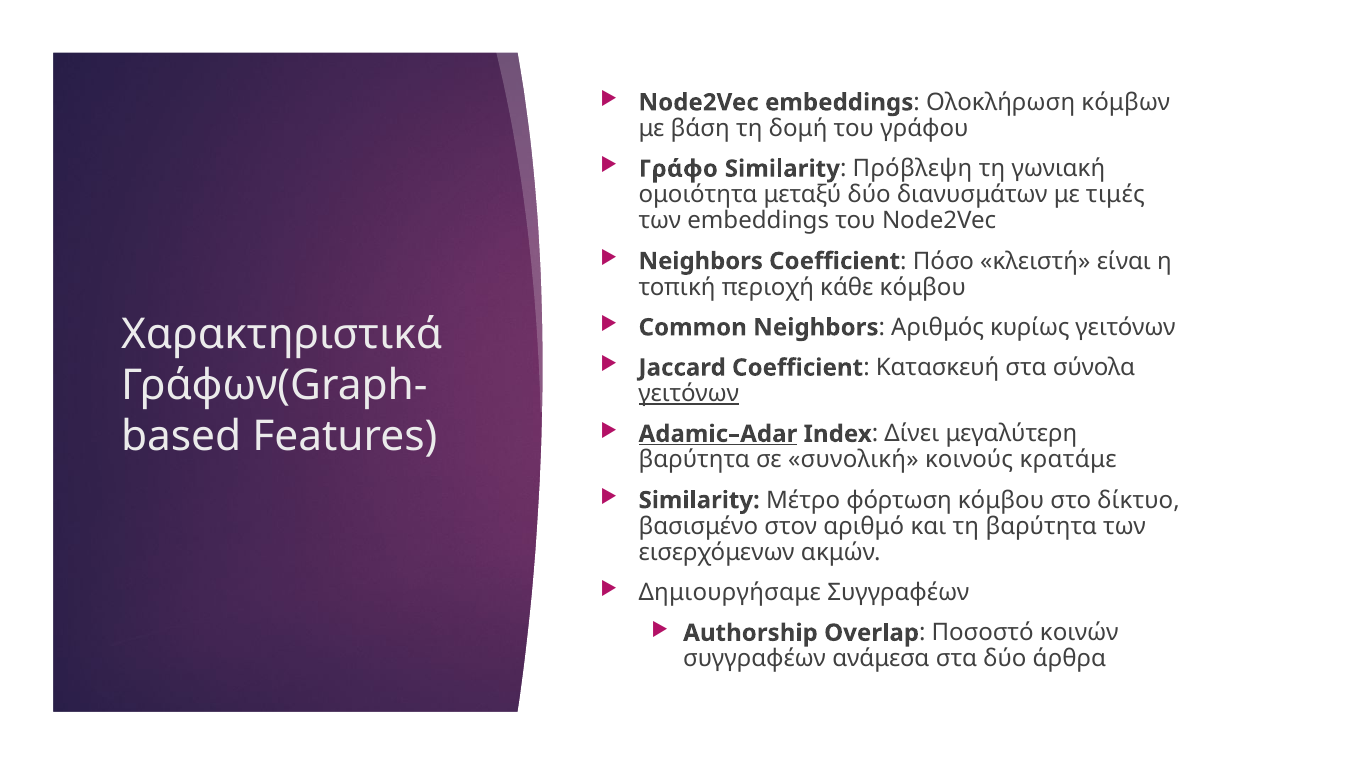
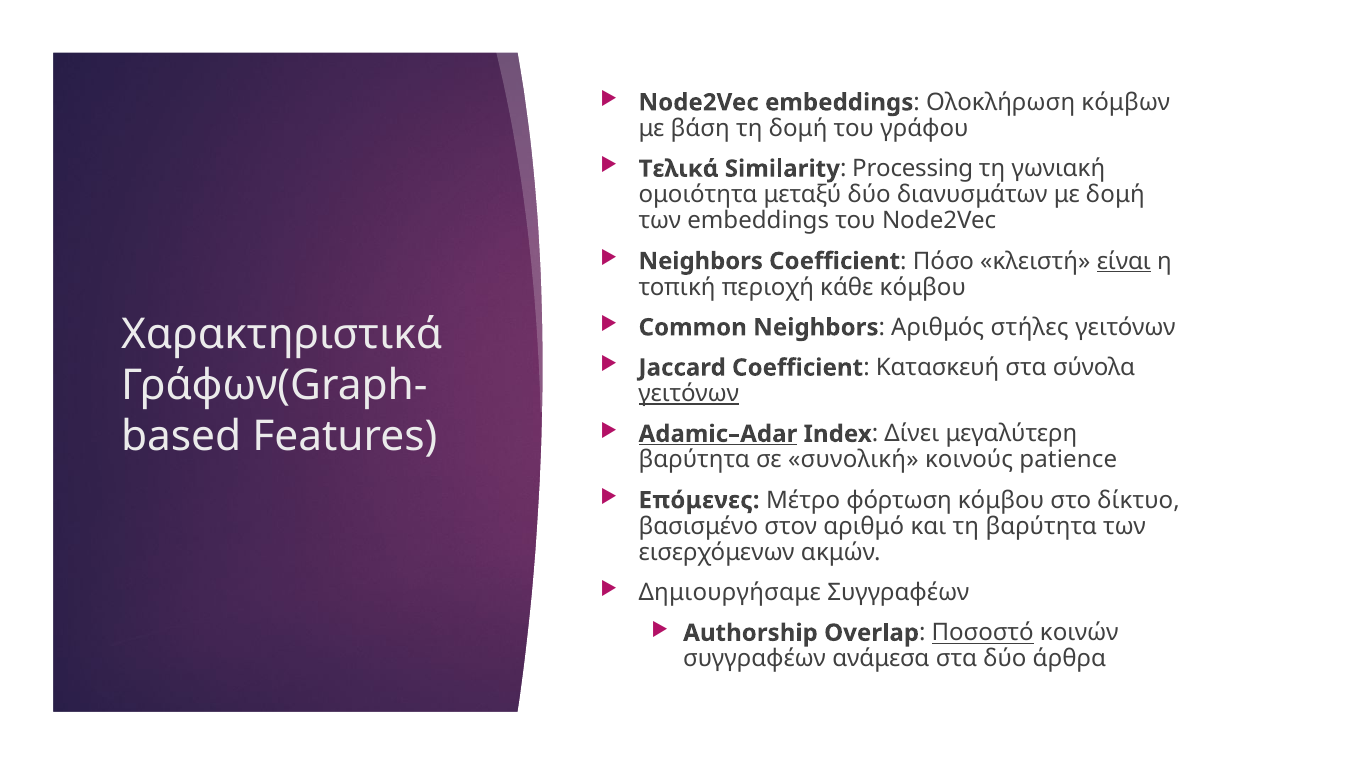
Γράφο: Γράφο -> Τελικά (679, 169)
Πρόβλεψη: Πρόβλεψη -> Processing (913, 169)
με τιμές: τιμές -> δομή (1115, 195)
είναι underline: none -> present (1124, 261)
κυρίως: κυρίως -> στήλες (1030, 327)
κρατάμε: κρατάμε -> patience (1068, 460)
Similarity: Similarity -> Επόμενες (699, 500)
Ποσοστό underline: none -> present (983, 633)
